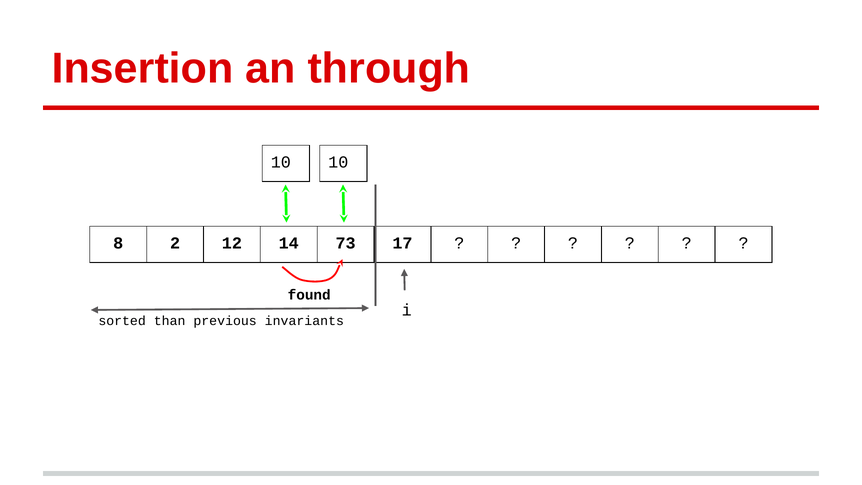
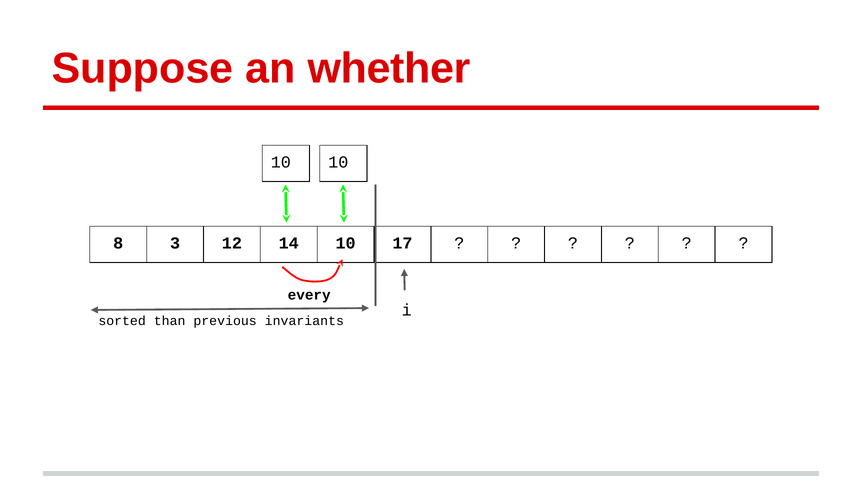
Insertion: Insertion -> Suppose (143, 69)
through: through -> whether (389, 69)
2: 2 -> 3 (175, 243)
14 73: 73 -> 10 (346, 243)
found: found -> every (309, 295)
